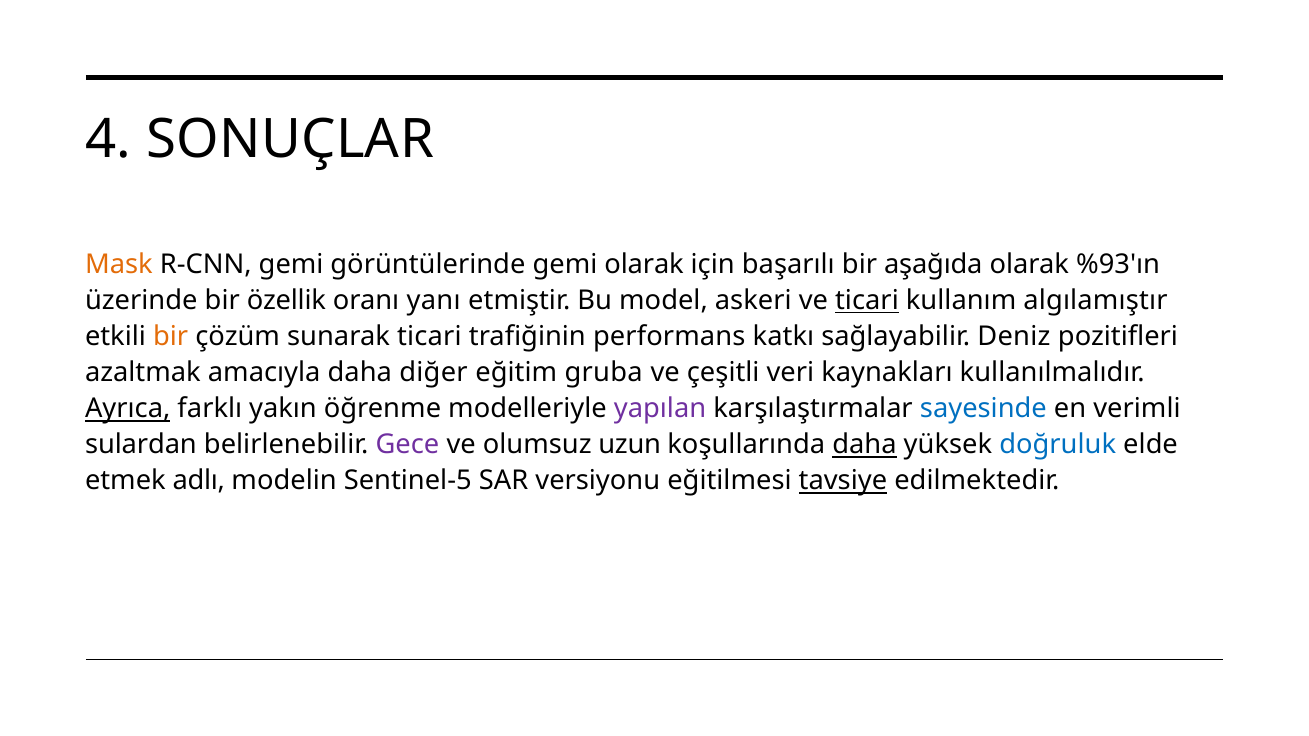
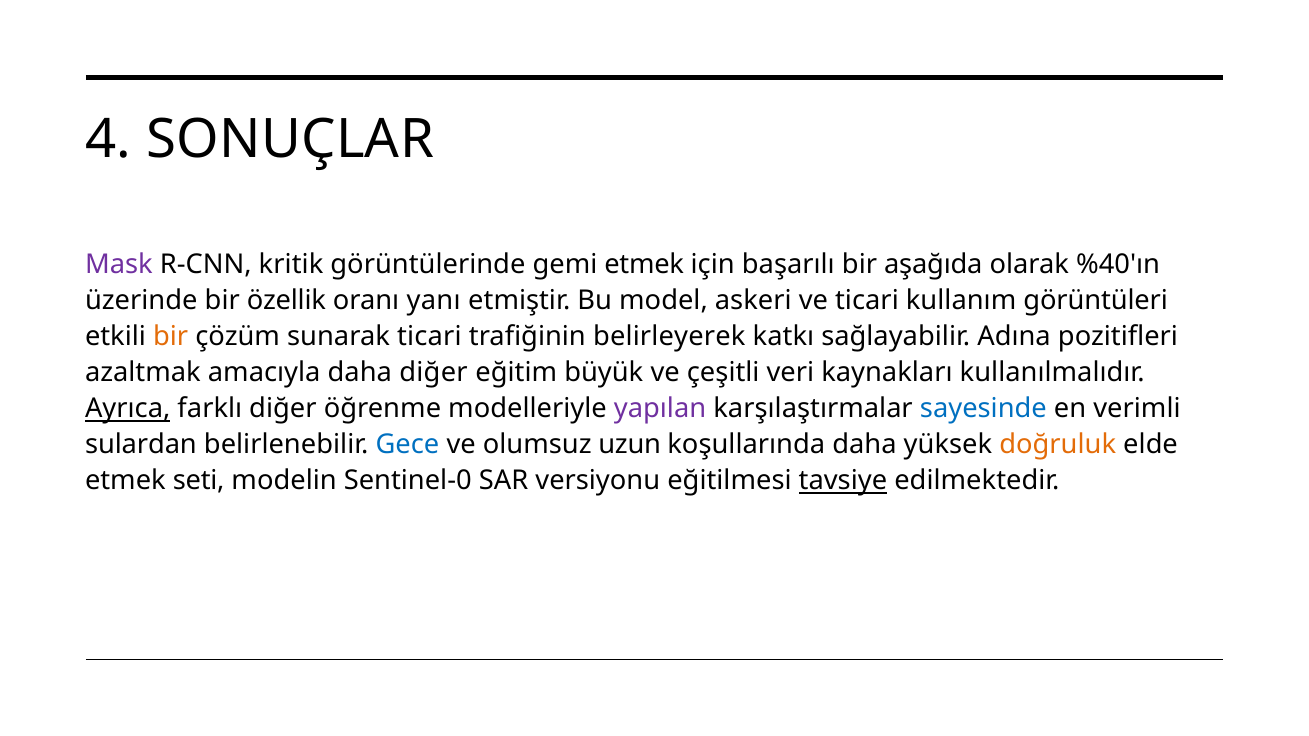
Mask colour: orange -> purple (119, 265)
R-CNN gemi: gemi -> kritik (291, 265)
gemi olarak: olarak -> etmek (644, 265)
%93'ın: %93'ın -> %40'ın (1118, 265)
ticari underline: present -> none (867, 301)
algılamıştır: algılamıştır -> görüntüleri (1096, 301)
performans: performans -> belirleyerek (669, 337)
Deniz: Deniz -> Adına (1014, 337)
gruba: gruba -> büyük (604, 373)
farklı yakın: yakın -> diğer (283, 409)
Gece colour: purple -> blue (407, 445)
daha underline: present -> none (864, 445)
doğruluk colour: blue -> orange (1058, 445)
adlı: adlı -> seti (199, 481)
Sentinel-5: Sentinel-5 -> Sentinel-0 (408, 481)
